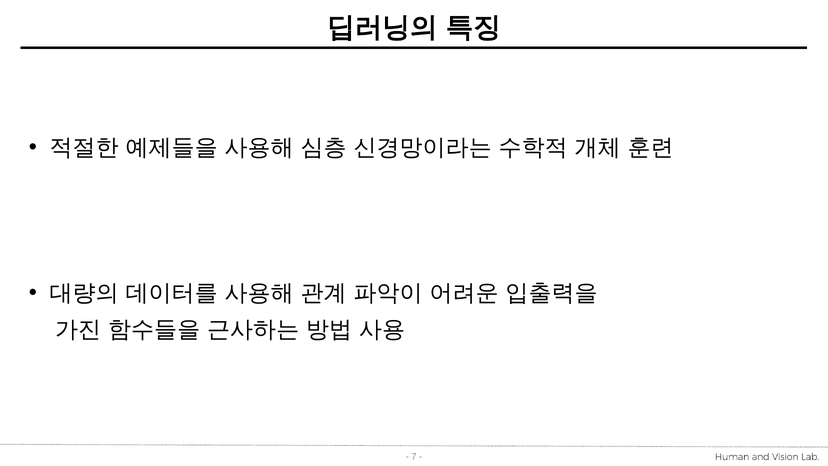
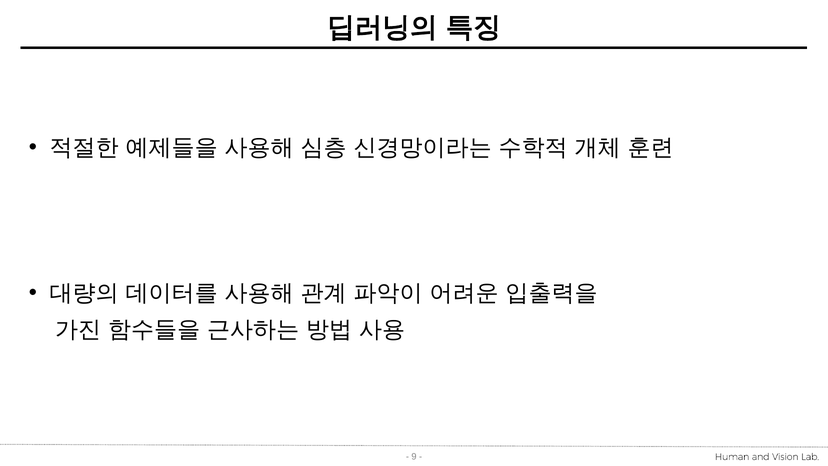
7: 7 -> 9 (414, 456)
